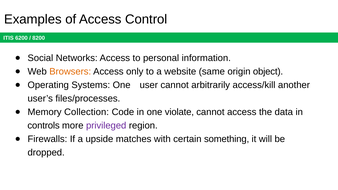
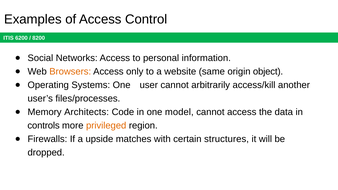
Collection: Collection -> Architects (87, 112)
violate: violate -> model (179, 112)
privileged colour: purple -> orange (106, 126)
something: something -> structures (227, 139)
